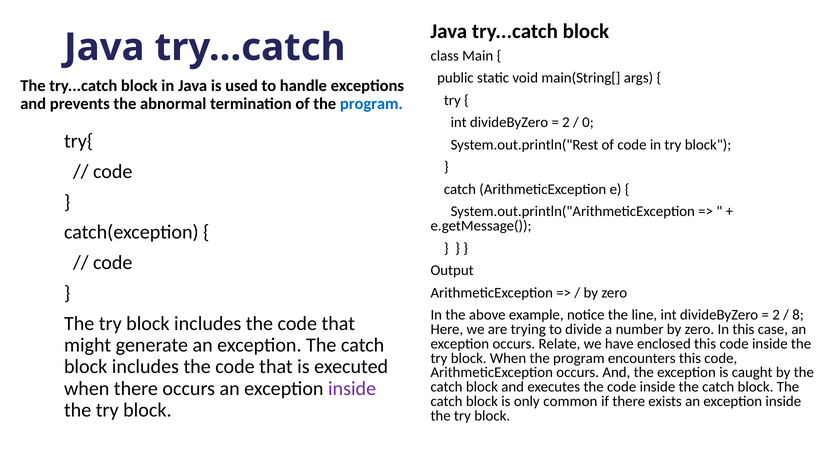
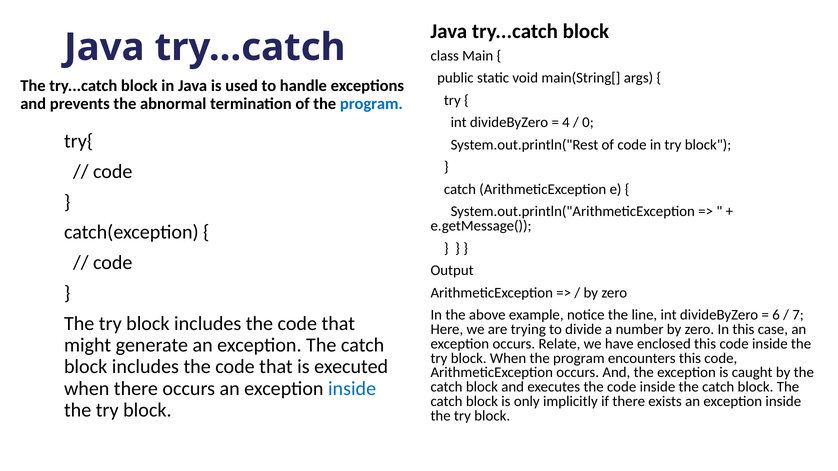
2: 2 -> 4 (566, 123)
2: 2 -> 6 (776, 315)
8: 8 -> 7 (798, 315)
inside colour: purple -> blue (352, 389)
common: common -> implicitly (570, 402)
